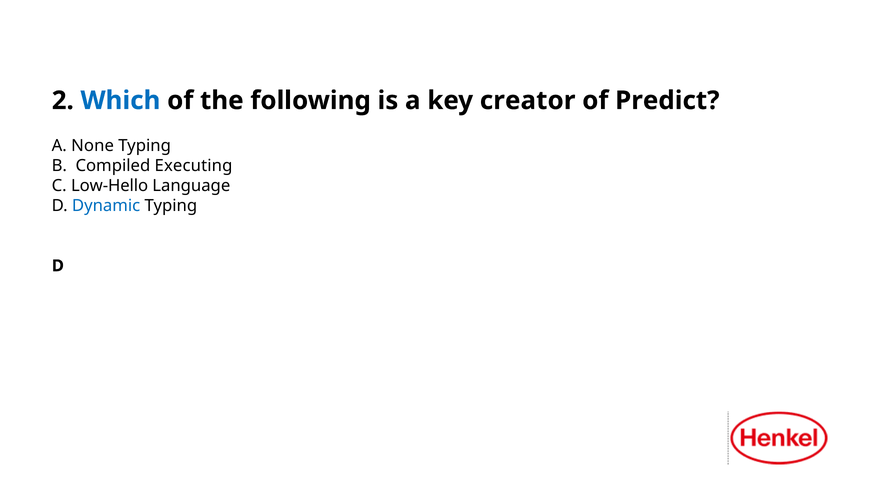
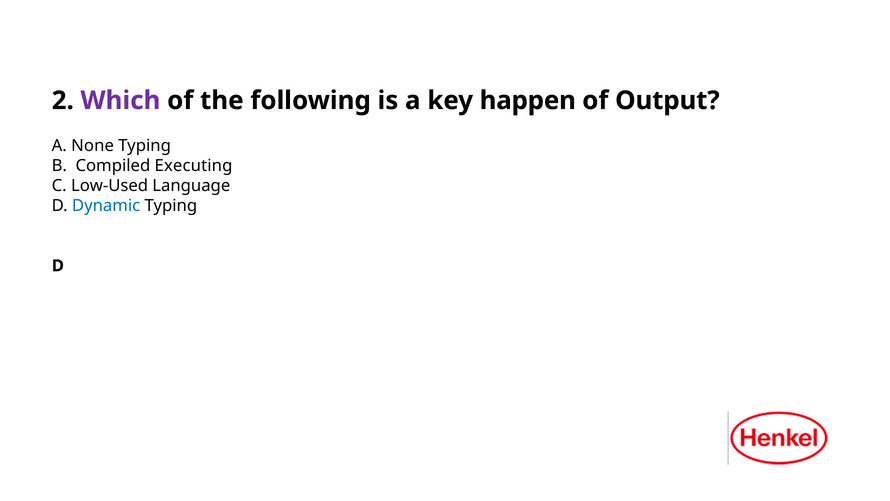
Which colour: blue -> purple (120, 100)
creator: creator -> happen (528, 100)
Predict: Predict -> Output (667, 100)
Low-Hello: Low-Hello -> Low-Used (110, 185)
